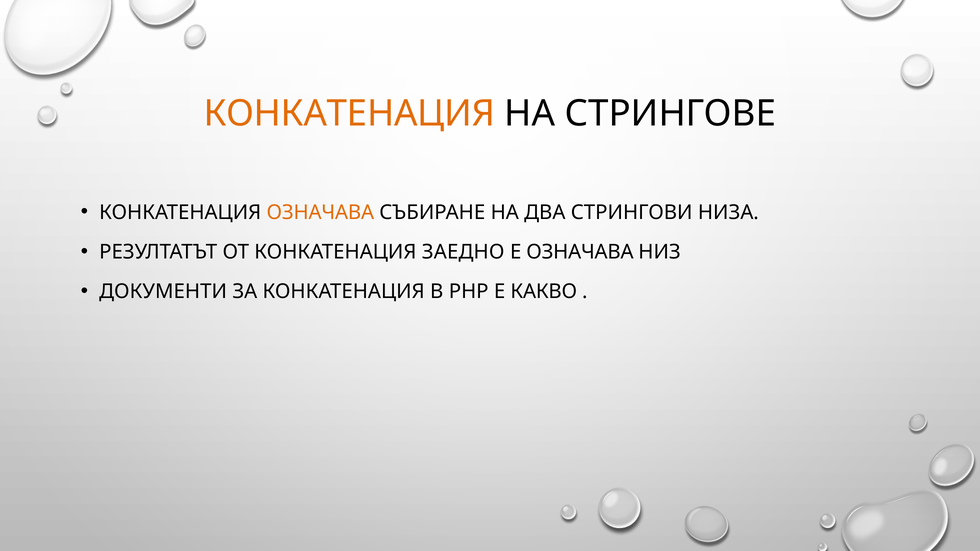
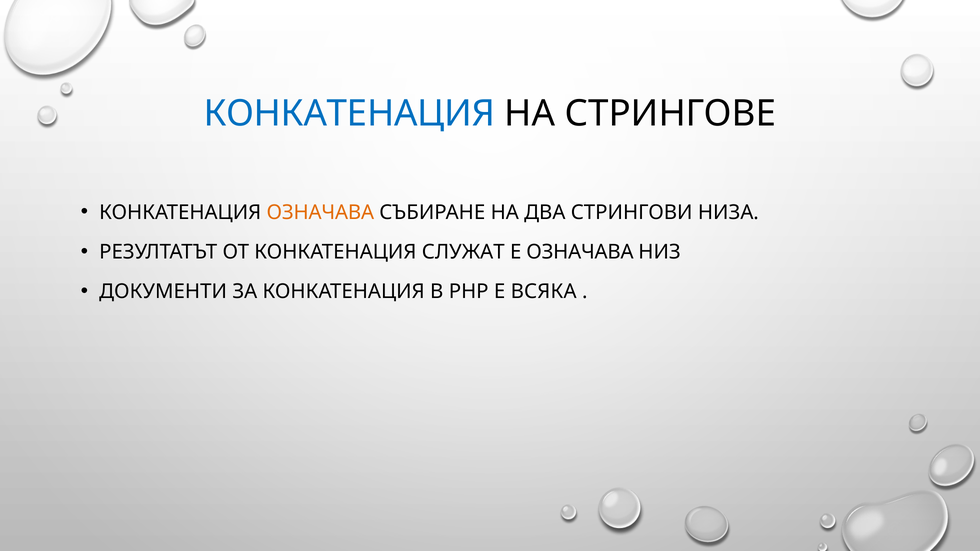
КОНКАТЕНАЦИЯ colour: orange -> blue (349, 114)
ЗАЕДНО: ЗАЕДНО -> СЛУЖАТ (463, 252)
КАКВО: КАКВО -> ВСЯКА (544, 292)
